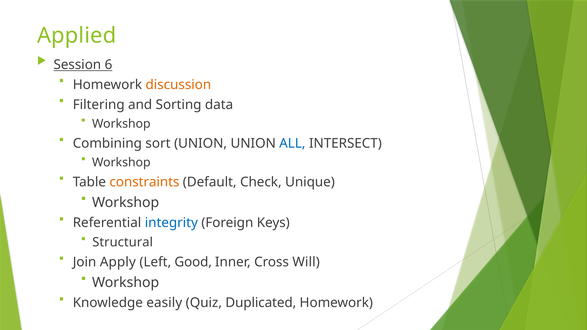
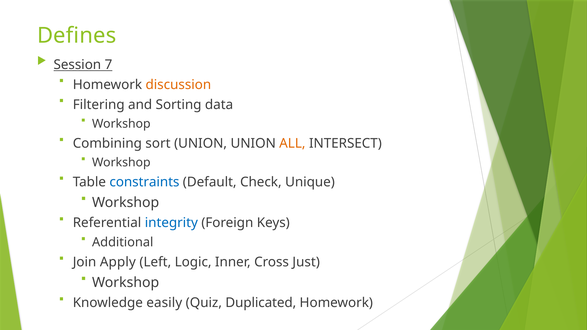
Applied: Applied -> Defines (77, 35)
6: 6 -> 7 (108, 65)
ALL colour: blue -> orange (292, 143)
constraints colour: orange -> blue (144, 182)
Structural: Structural -> Additional (123, 243)
Good: Good -> Logic (193, 262)
Will: Will -> Just (306, 262)
